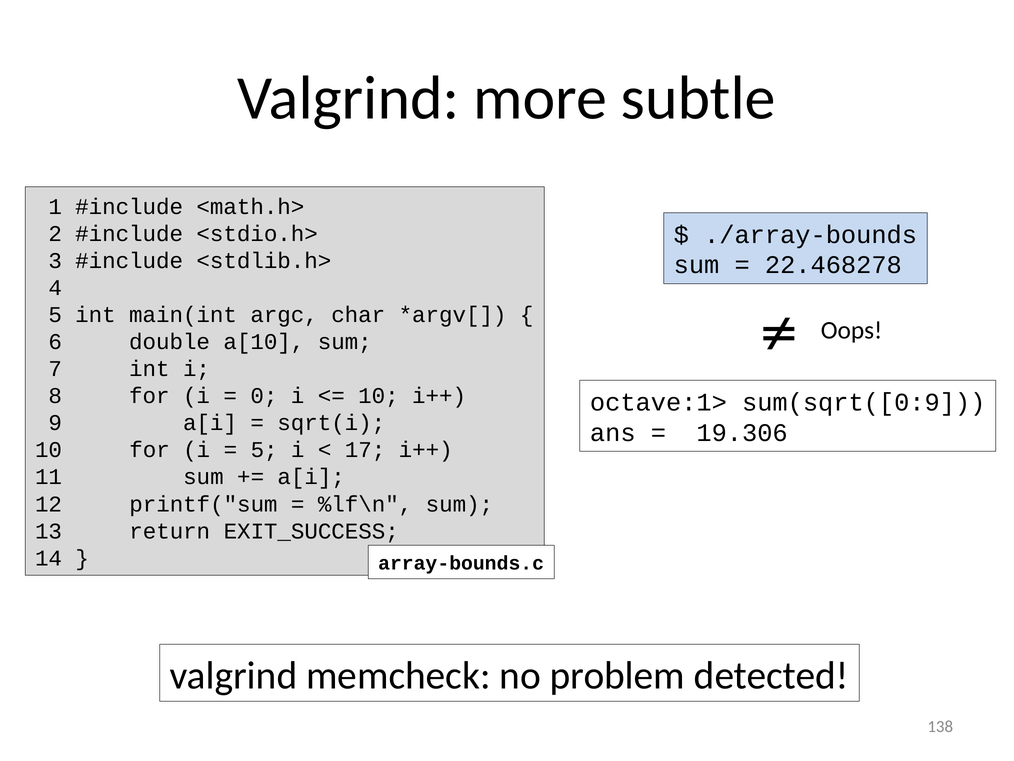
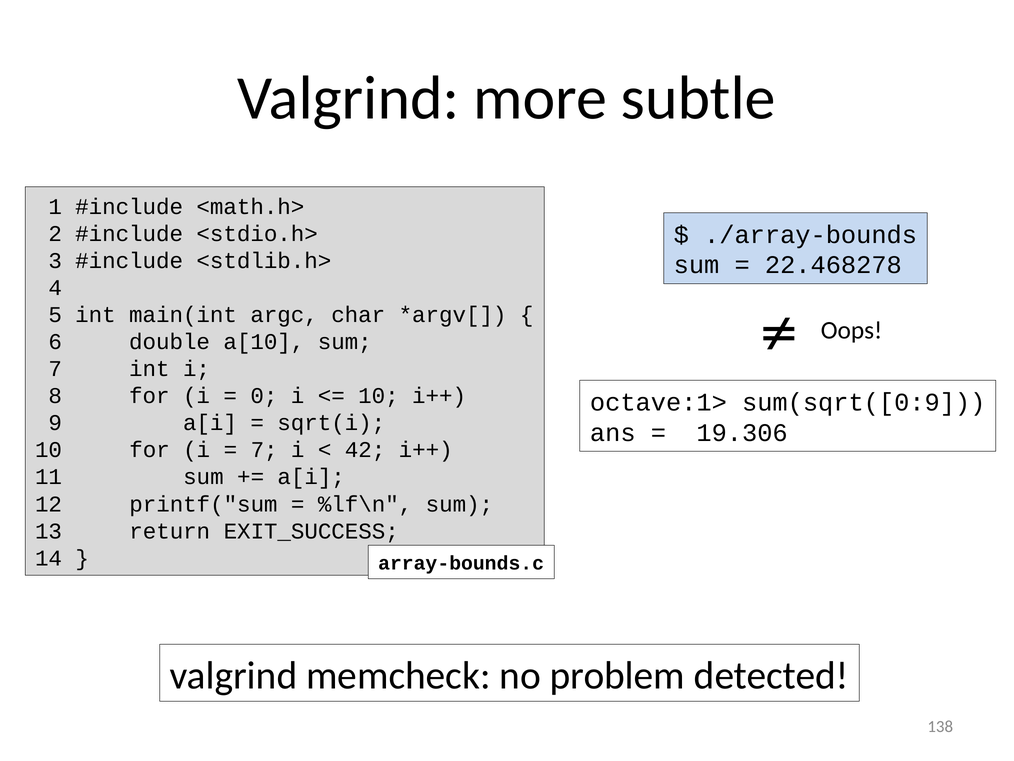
5: 5 -> 7 (264, 450)
17: 17 -> 42 (365, 450)
